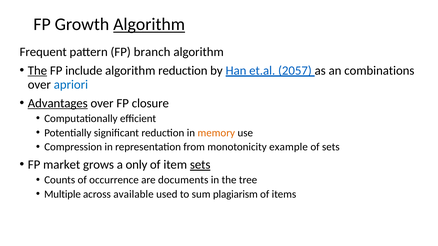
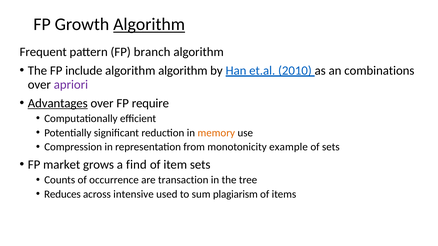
The underline: present -> none (37, 71)
algorithm reduction: reduction -> algorithm (183, 71)
2057: 2057 -> 2010 (295, 71)
apriori colour: blue -> purple (71, 85)
closure: closure -> require (150, 103)
only: only -> find (136, 165)
sets underline: present -> none (200, 165)
documents: documents -> transaction (183, 180)
Multiple: Multiple -> Reduces (62, 194)
available: available -> intensive (134, 194)
